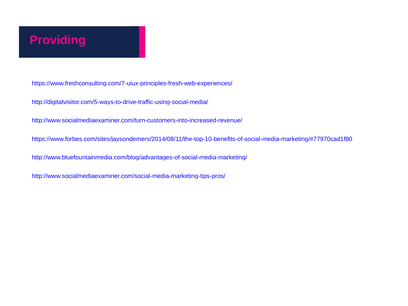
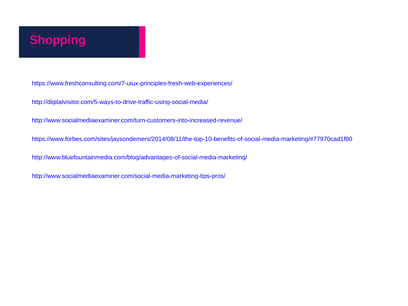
Providing: Providing -> Shopping (58, 40)
